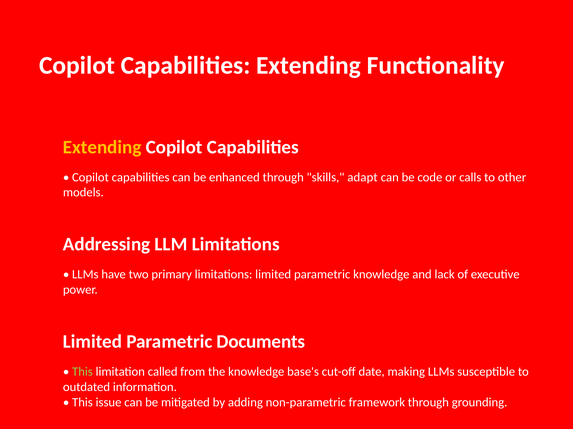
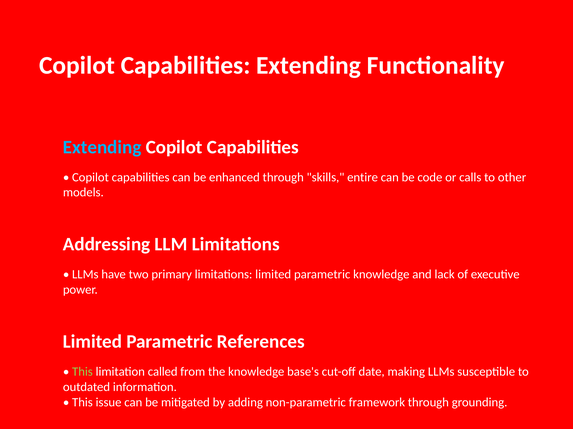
Extending colour: yellow -> light blue (102, 147)
adapt: adapt -> entire (363, 177)
Documents: Documents -> References (261, 342)
